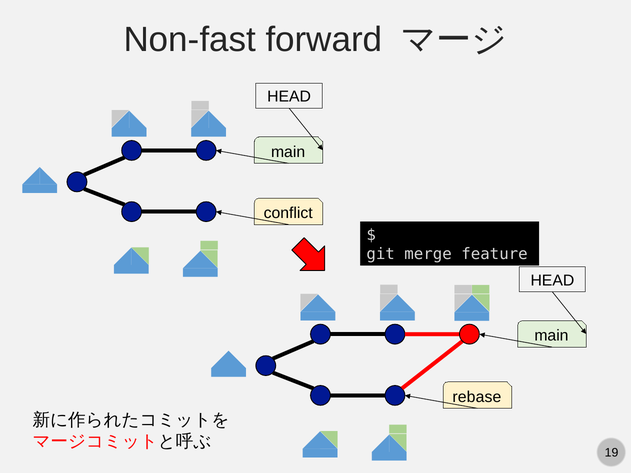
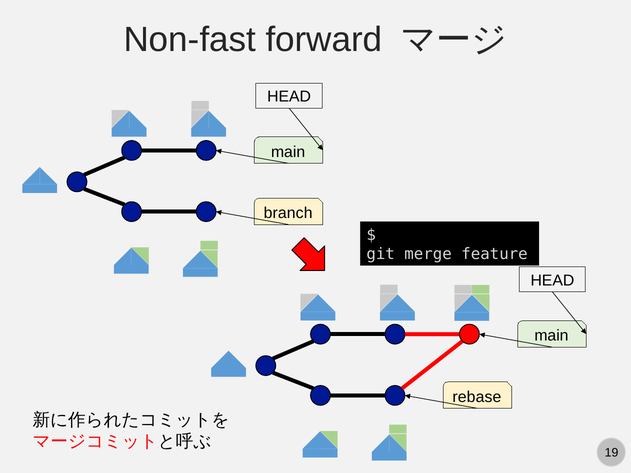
conflict: conflict -> branch (288, 213)
